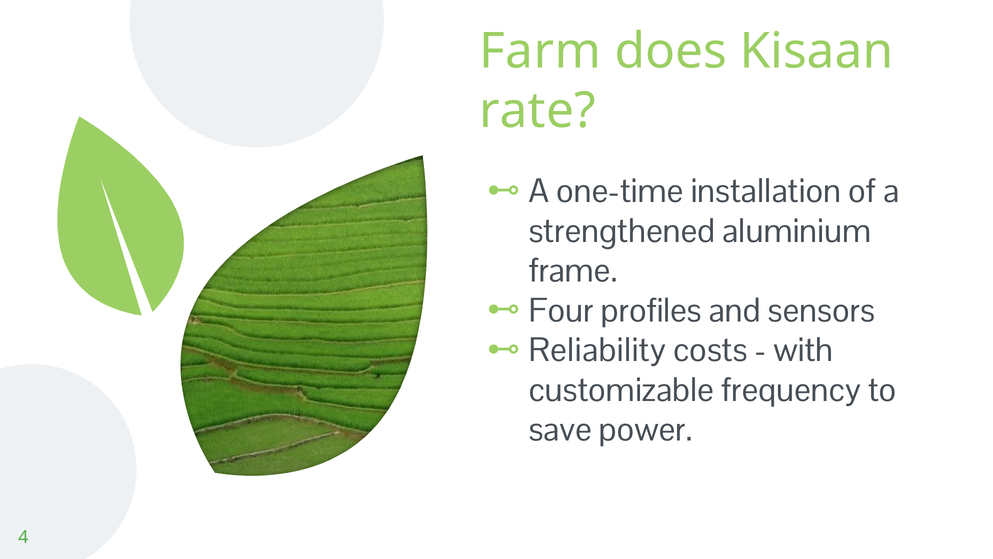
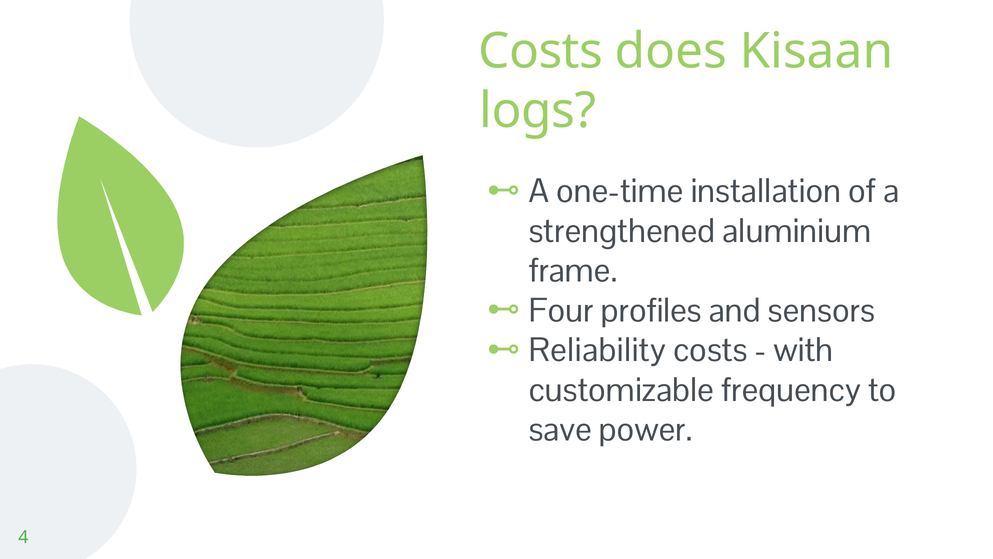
Farm: Farm -> Costs (541, 51)
rate: rate -> logs (538, 111)
